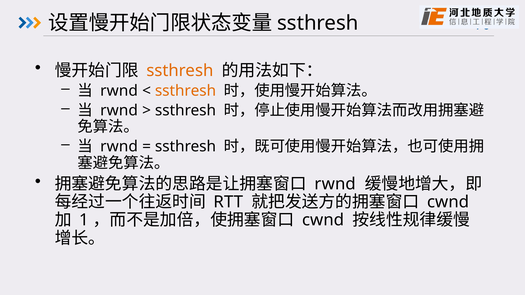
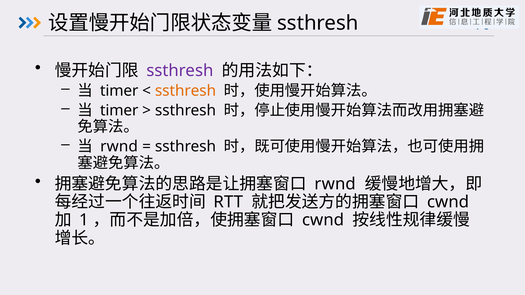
ssthresh colour: orange -> purple (180, 71)
rwnd: rwnd -> timer (119, 91)
rwnd: rwnd -> timer (119, 111)
